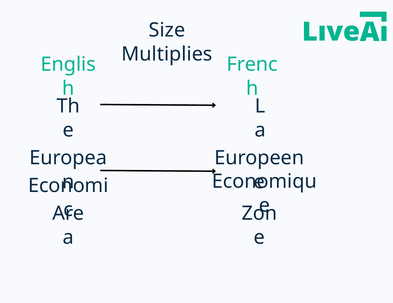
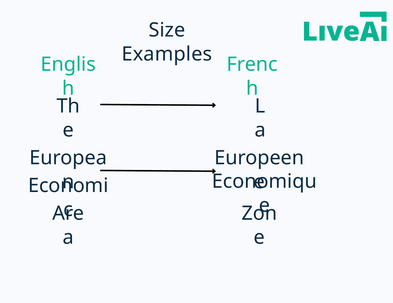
Multiplies: Multiplies -> Examples (167, 54)
